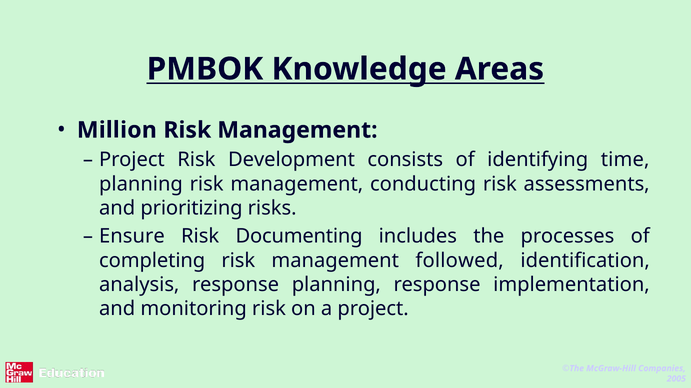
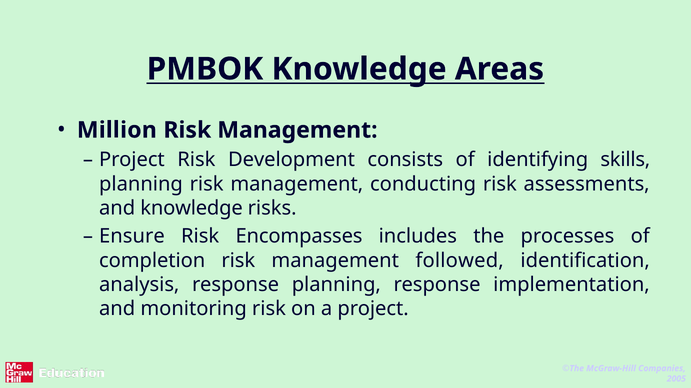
time: time -> skills (625, 160)
and prioritizing: prioritizing -> knowledge (192, 208)
Documenting: Documenting -> Encompasses (299, 237)
completing: completing -> completion (152, 261)
